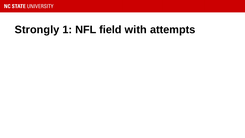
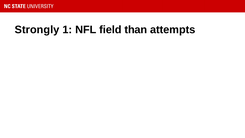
with: with -> than (136, 30)
